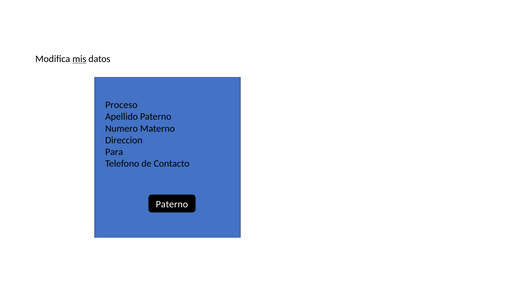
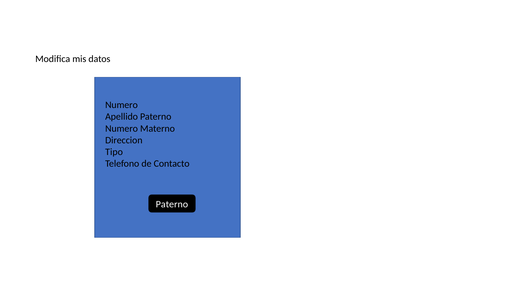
mis underline: present -> none (79, 59)
Proceso: Proceso -> Numero (121, 105)
Para: Para -> Tipo (114, 152)
